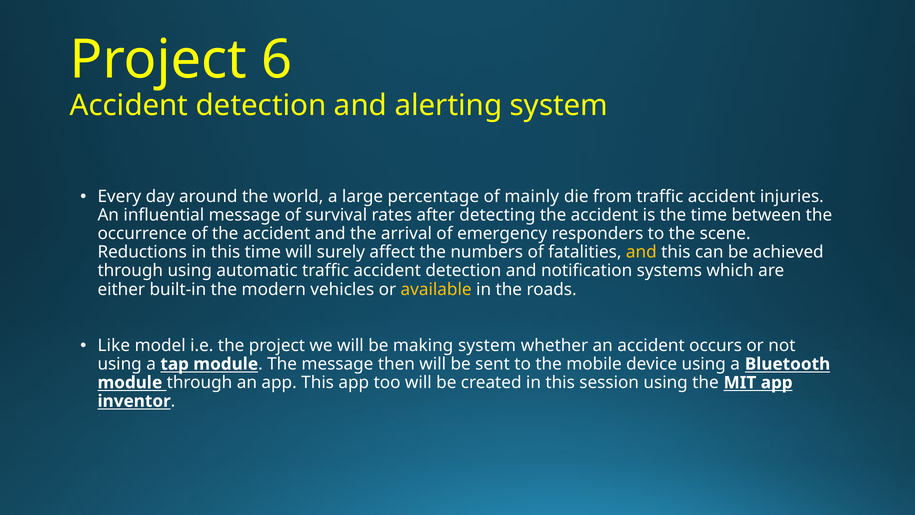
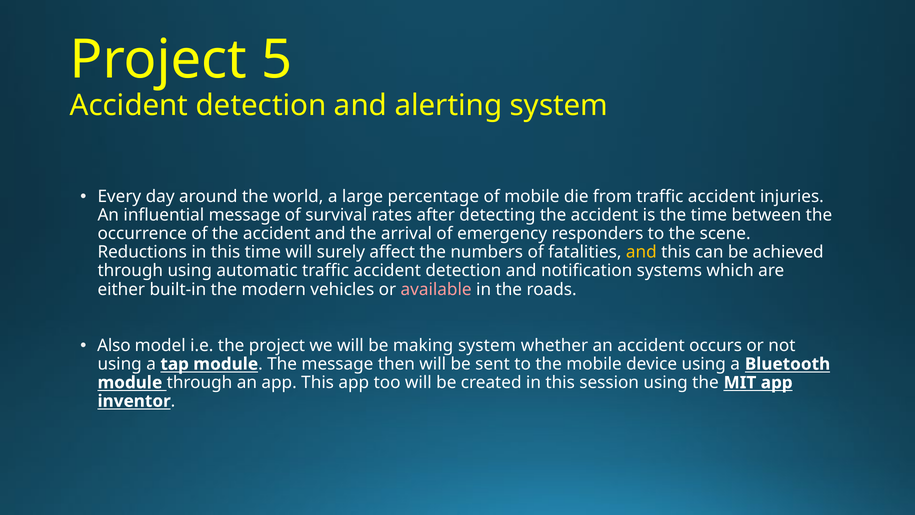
6: 6 -> 5 (277, 60)
of mainly: mainly -> mobile (532, 197)
available colour: yellow -> pink (436, 289)
Like: Like -> Also (114, 345)
